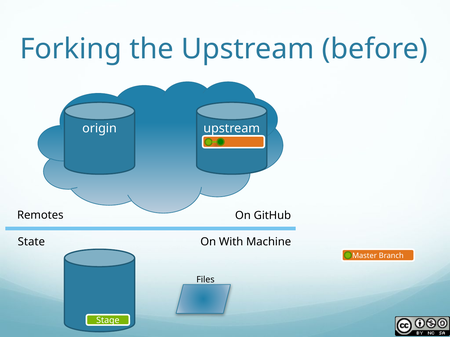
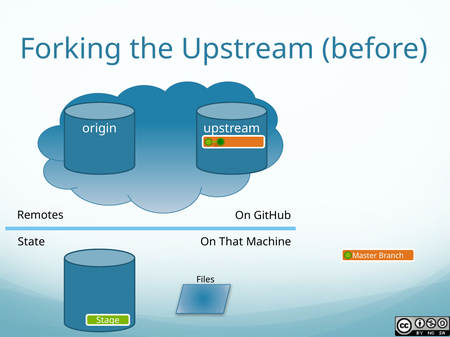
With: With -> That (231, 242)
